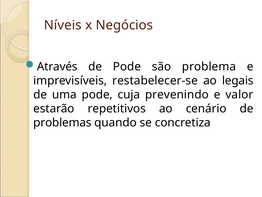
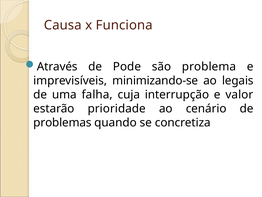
Níveis: Níveis -> Causa (63, 25)
Negócios: Negócios -> Funciona (124, 25)
restabelecer-se: restabelecer-se -> minimizando-se (155, 80)
uma pode: pode -> falha (97, 94)
prevenindo: prevenindo -> interrupção (177, 94)
repetitivos: repetitivos -> prioridade (117, 108)
